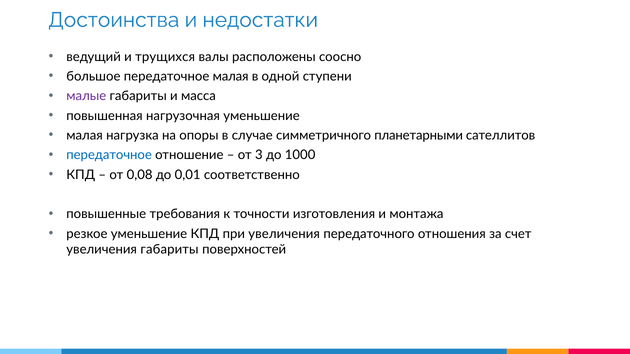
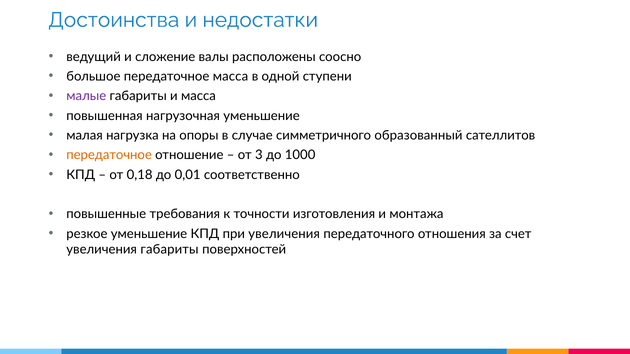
трущихся: трущихся -> сложение (165, 57)
передаточное малая: малая -> масса (230, 76)
планетарными: планетарными -> образованный (418, 136)
передаточное colour: blue -> orange (109, 155)
0,08: 0,08 -> 0,18 (140, 175)
